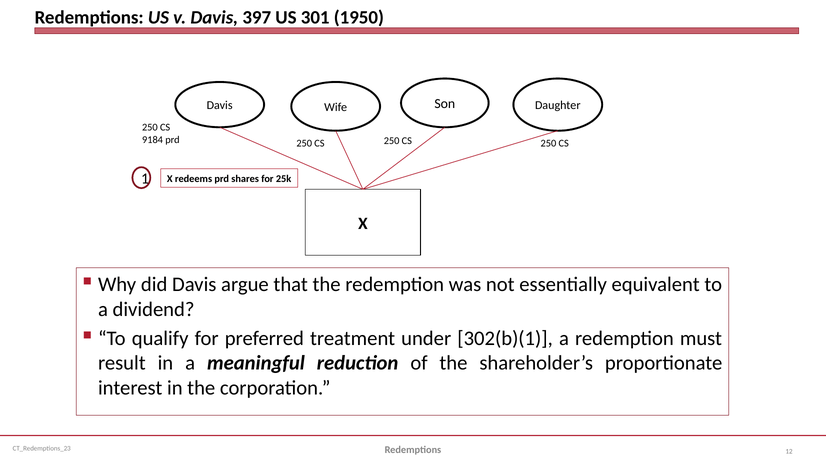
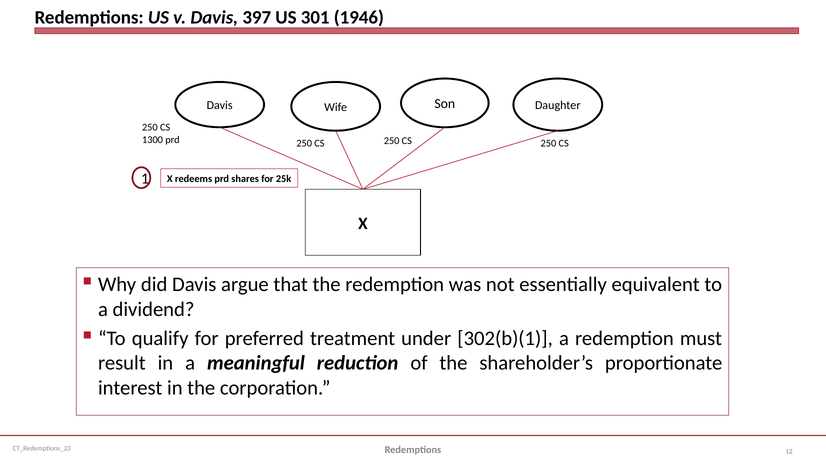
1950: 1950 -> 1946 (359, 18)
9184: 9184 -> 1300 (153, 140)
